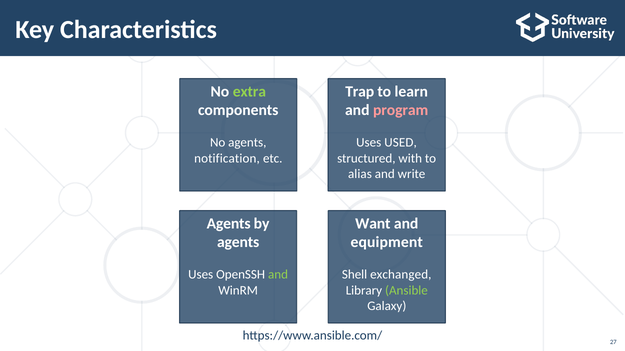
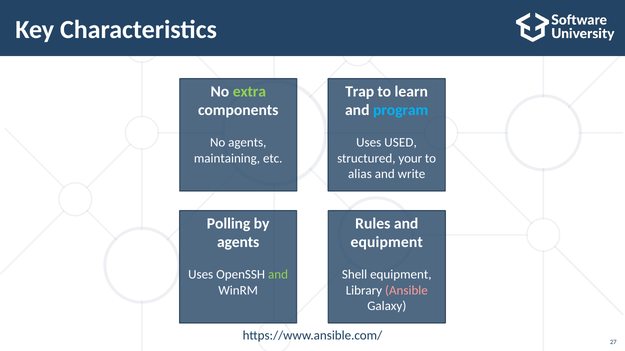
program colour: pink -> light blue (401, 110)
notification: notification -> maintaining (227, 159)
with: with -> your (410, 159)
Agents: Agents -> Polling (229, 224)
Want: Want -> Rules (373, 224)
Shell exchanged: exchanged -> equipment (401, 275)
Ansible colour: light green -> pink (406, 291)
